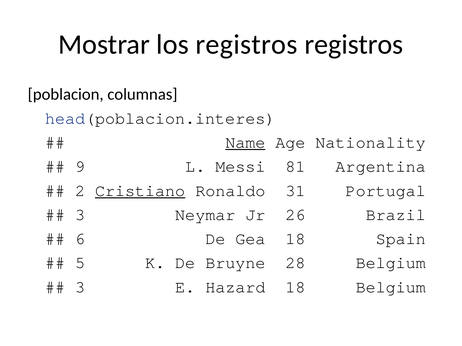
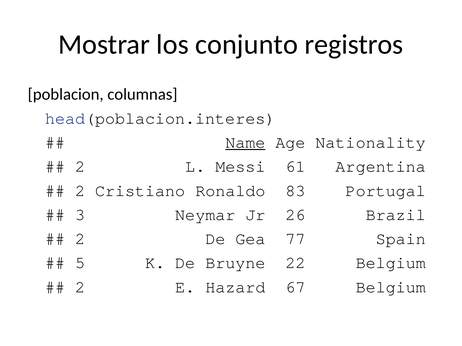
los registros: registros -> conjunto (247, 45)
9: 9 -> 2 (80, 167)
81: 81 -> 61 (296, 167)
Cristiano underline: present -> none (140, 191)
31: 31 -> 83 (296, 191)
6: 6 -> 2 (80, 239)
Gea 18: 18 -> 77 (296, 239)
28: 28 -> 22 (296, 263)
3: 3 -> 2 (80, 287)
Hazard 18: 18 -> 67 (296, 287)
